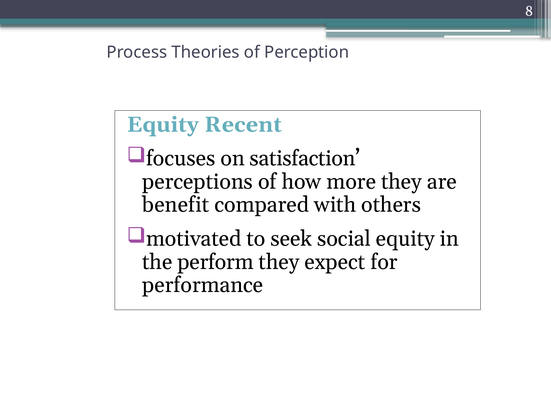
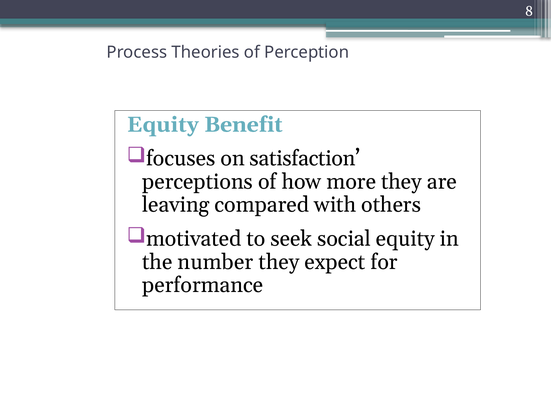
Recent: Recent -> Benefit (243, 124)
benefit: benefit -> leaving (176, 205)
perform: perform -> number (215, 262)
